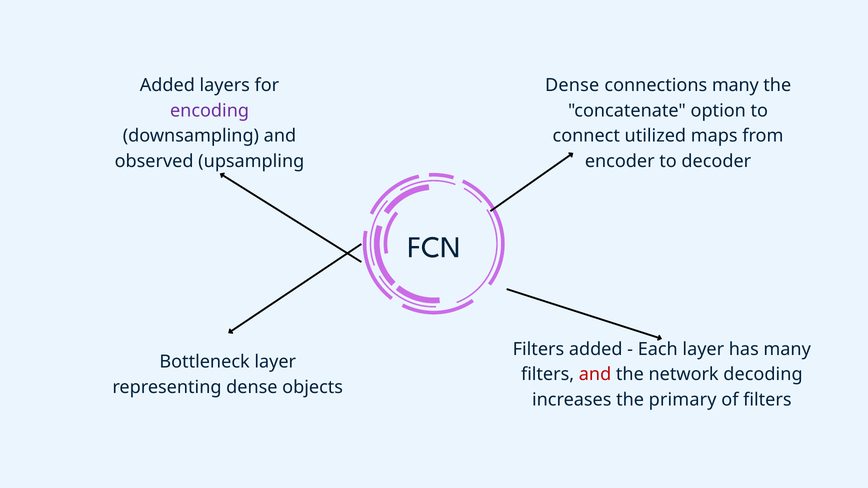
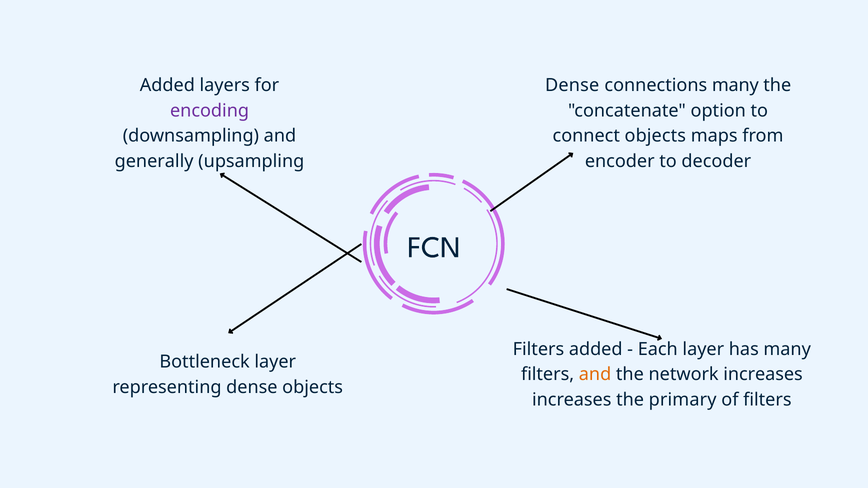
connect utilized: utilized -> objects (655, 136)
observed: observed -> generally (154, 161)
and colour: red -> orange (595, 375)
network decoding: decoding -> increases (763, 375)
